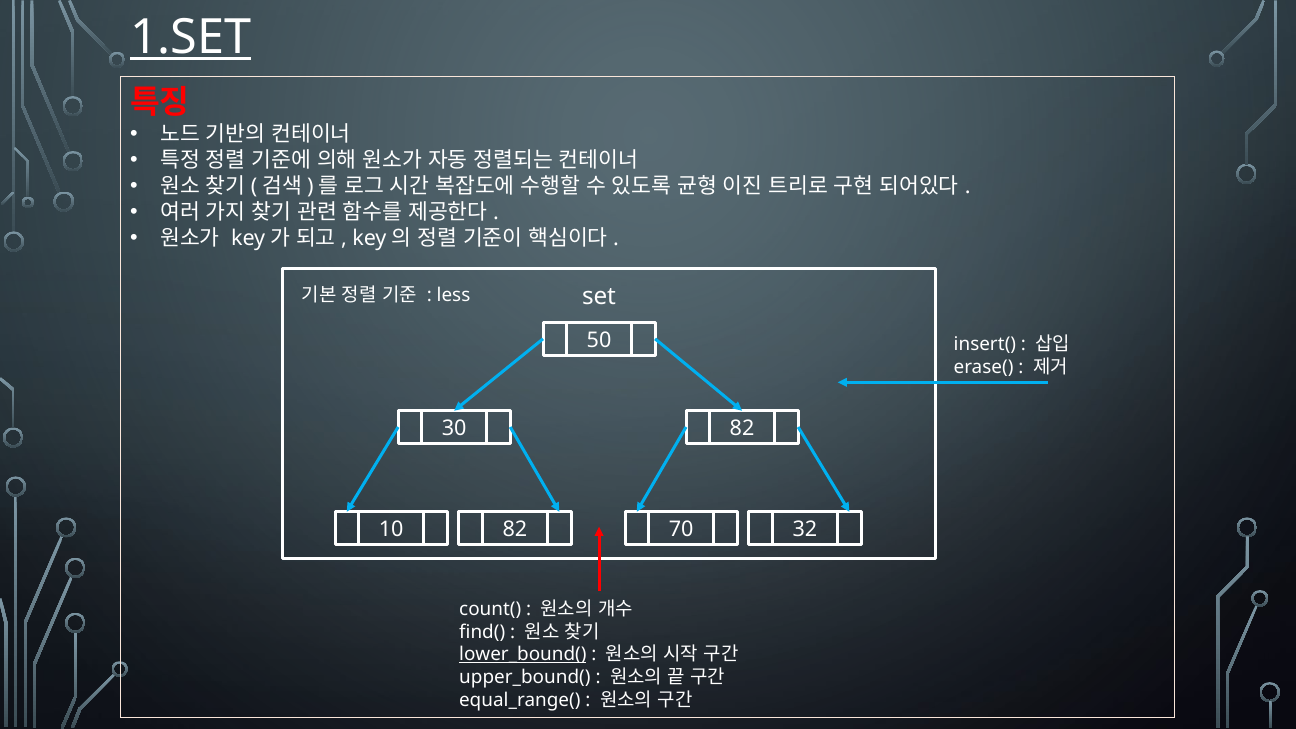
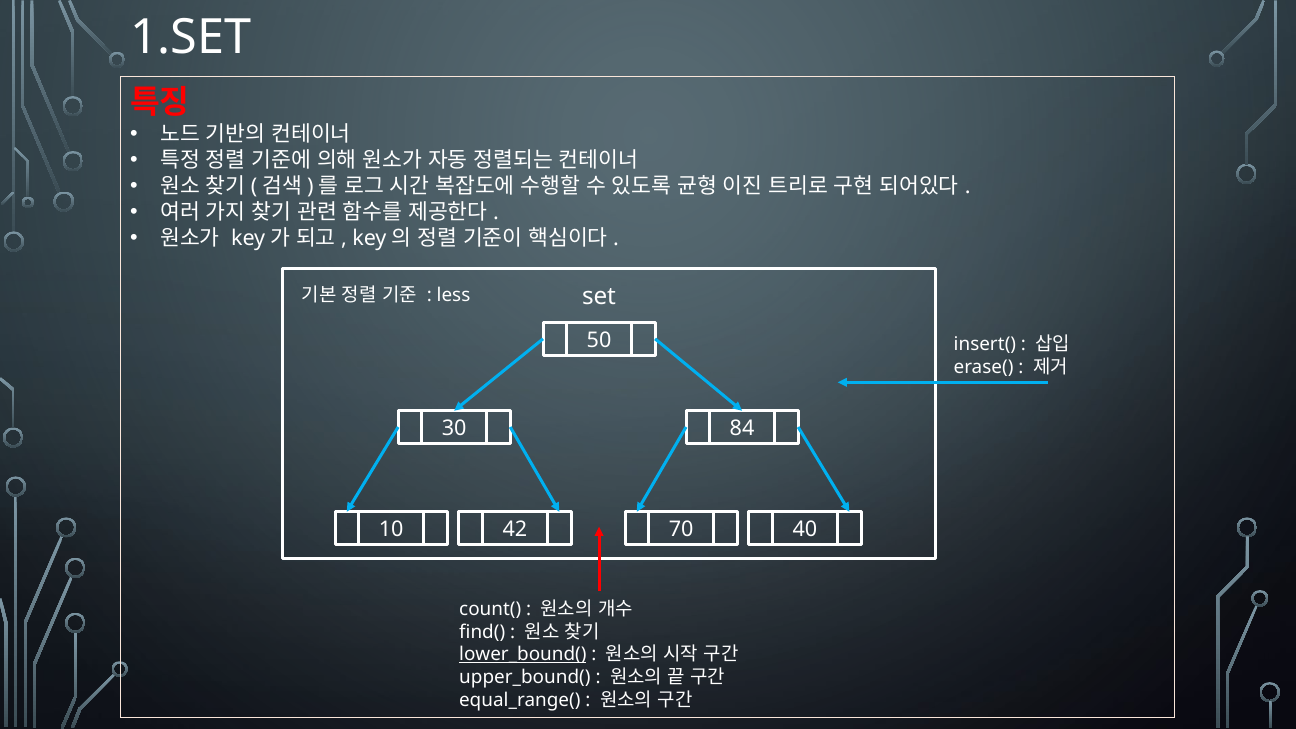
1.SET underline: present -> none (191, 37)
30 82: 82 -> 84 (742, 429)
10 82: 82 -> 42 (515, 530)
32: 32 -> 40 (805, 530)
